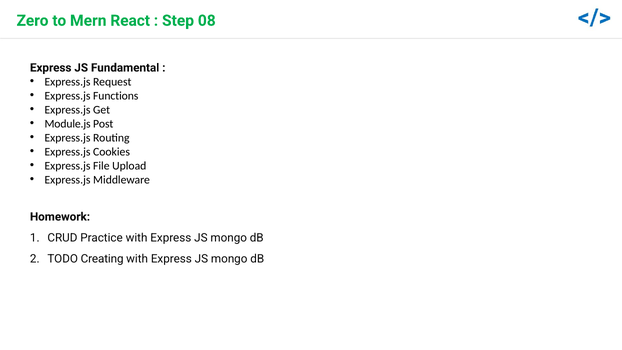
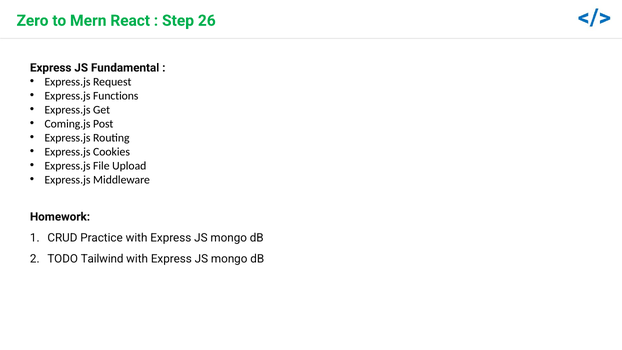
08: 08 -> 26 (207, 21)
Module.js: Module.js -> Coming.js (68, 124)
Creating: Creating -> Tailwind (102, 259)
